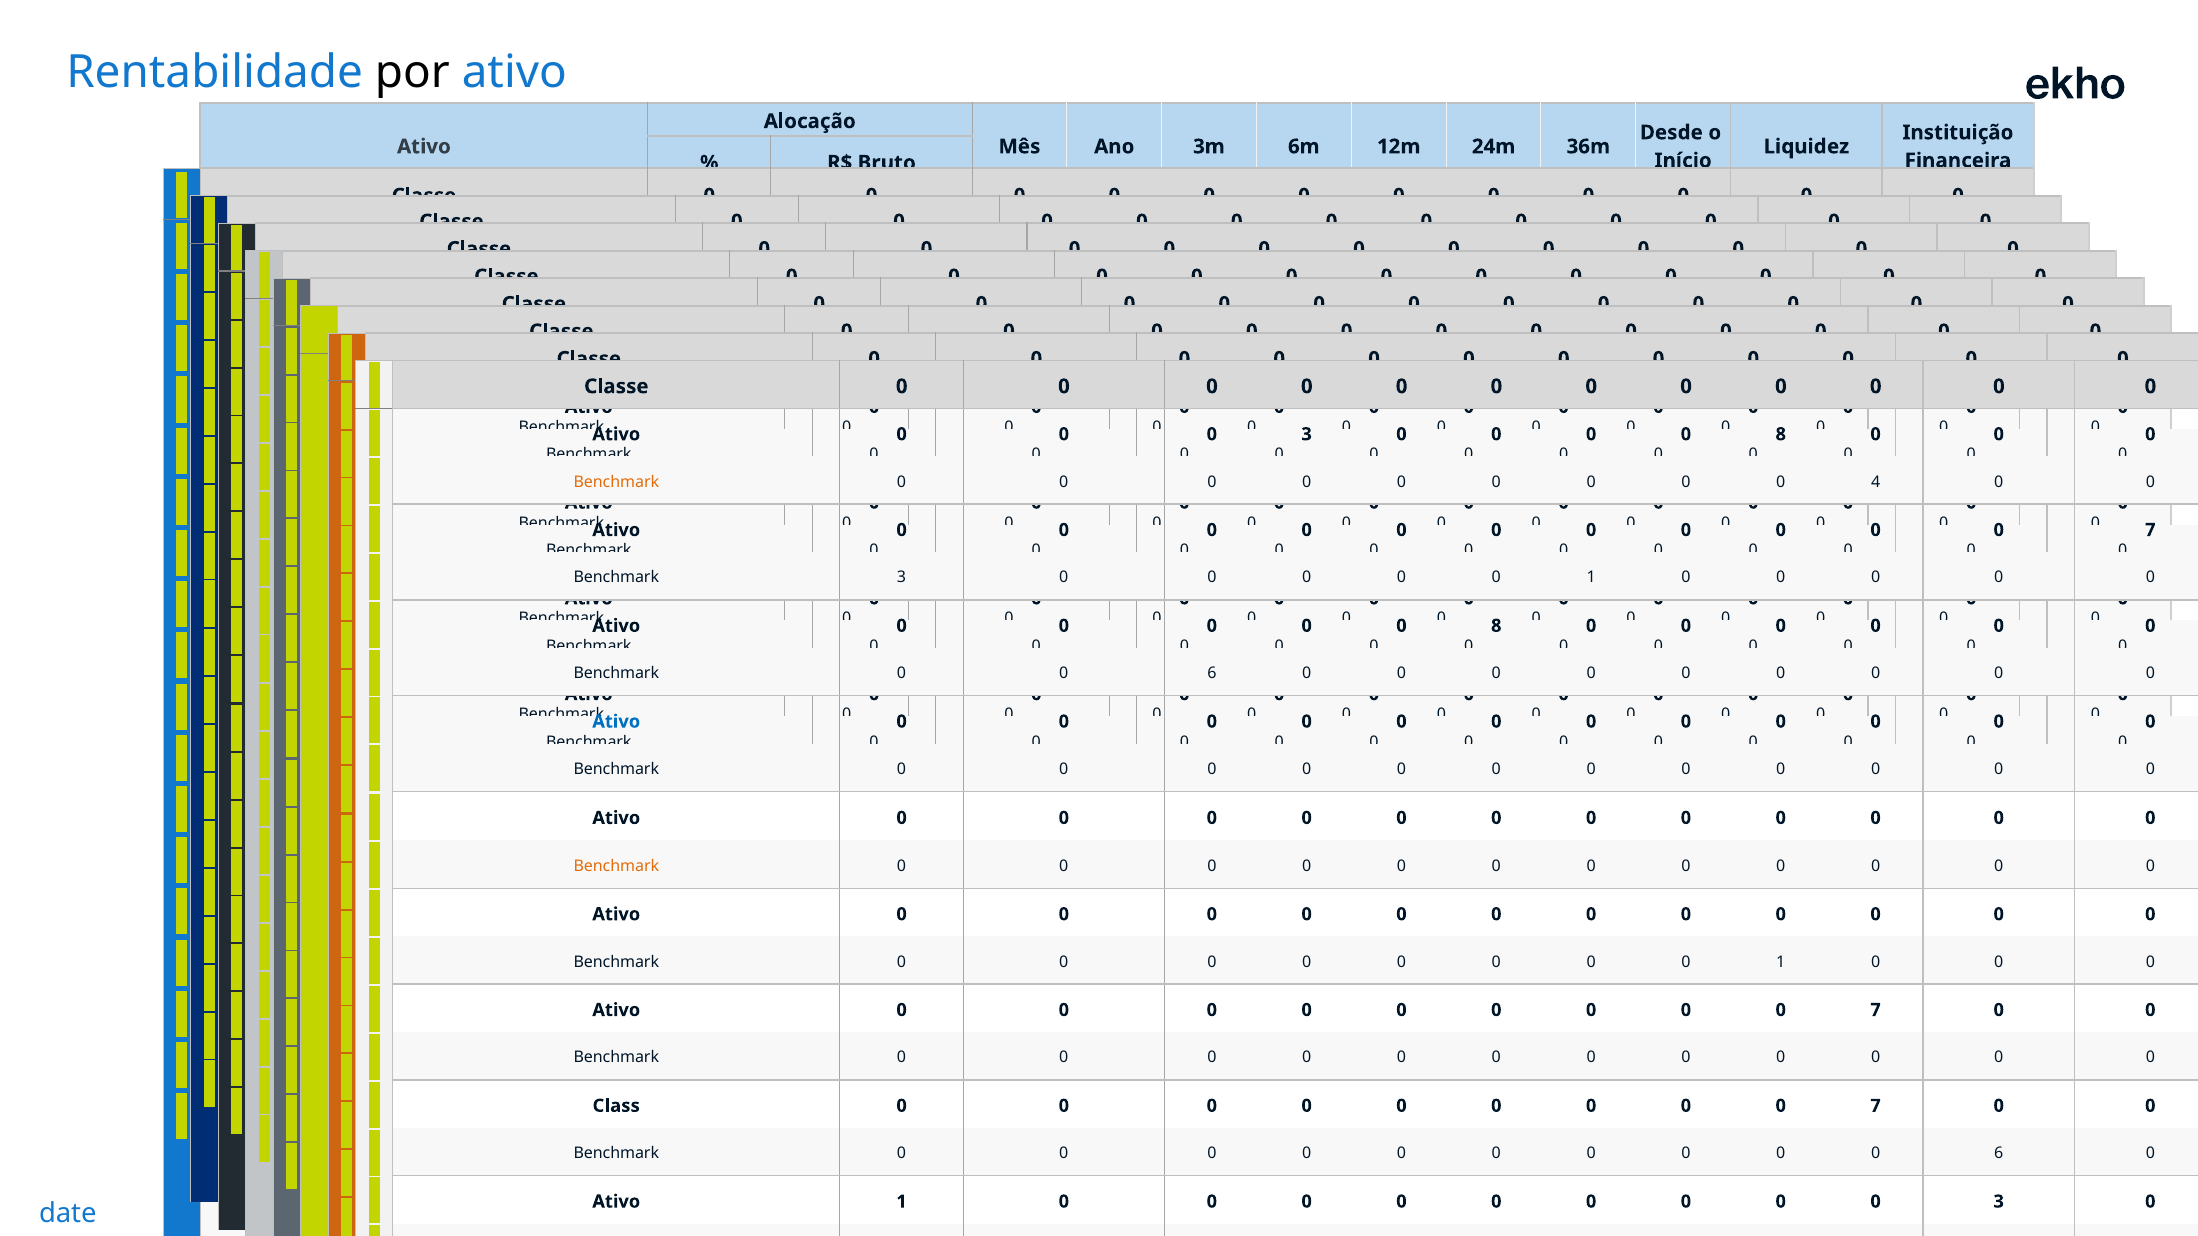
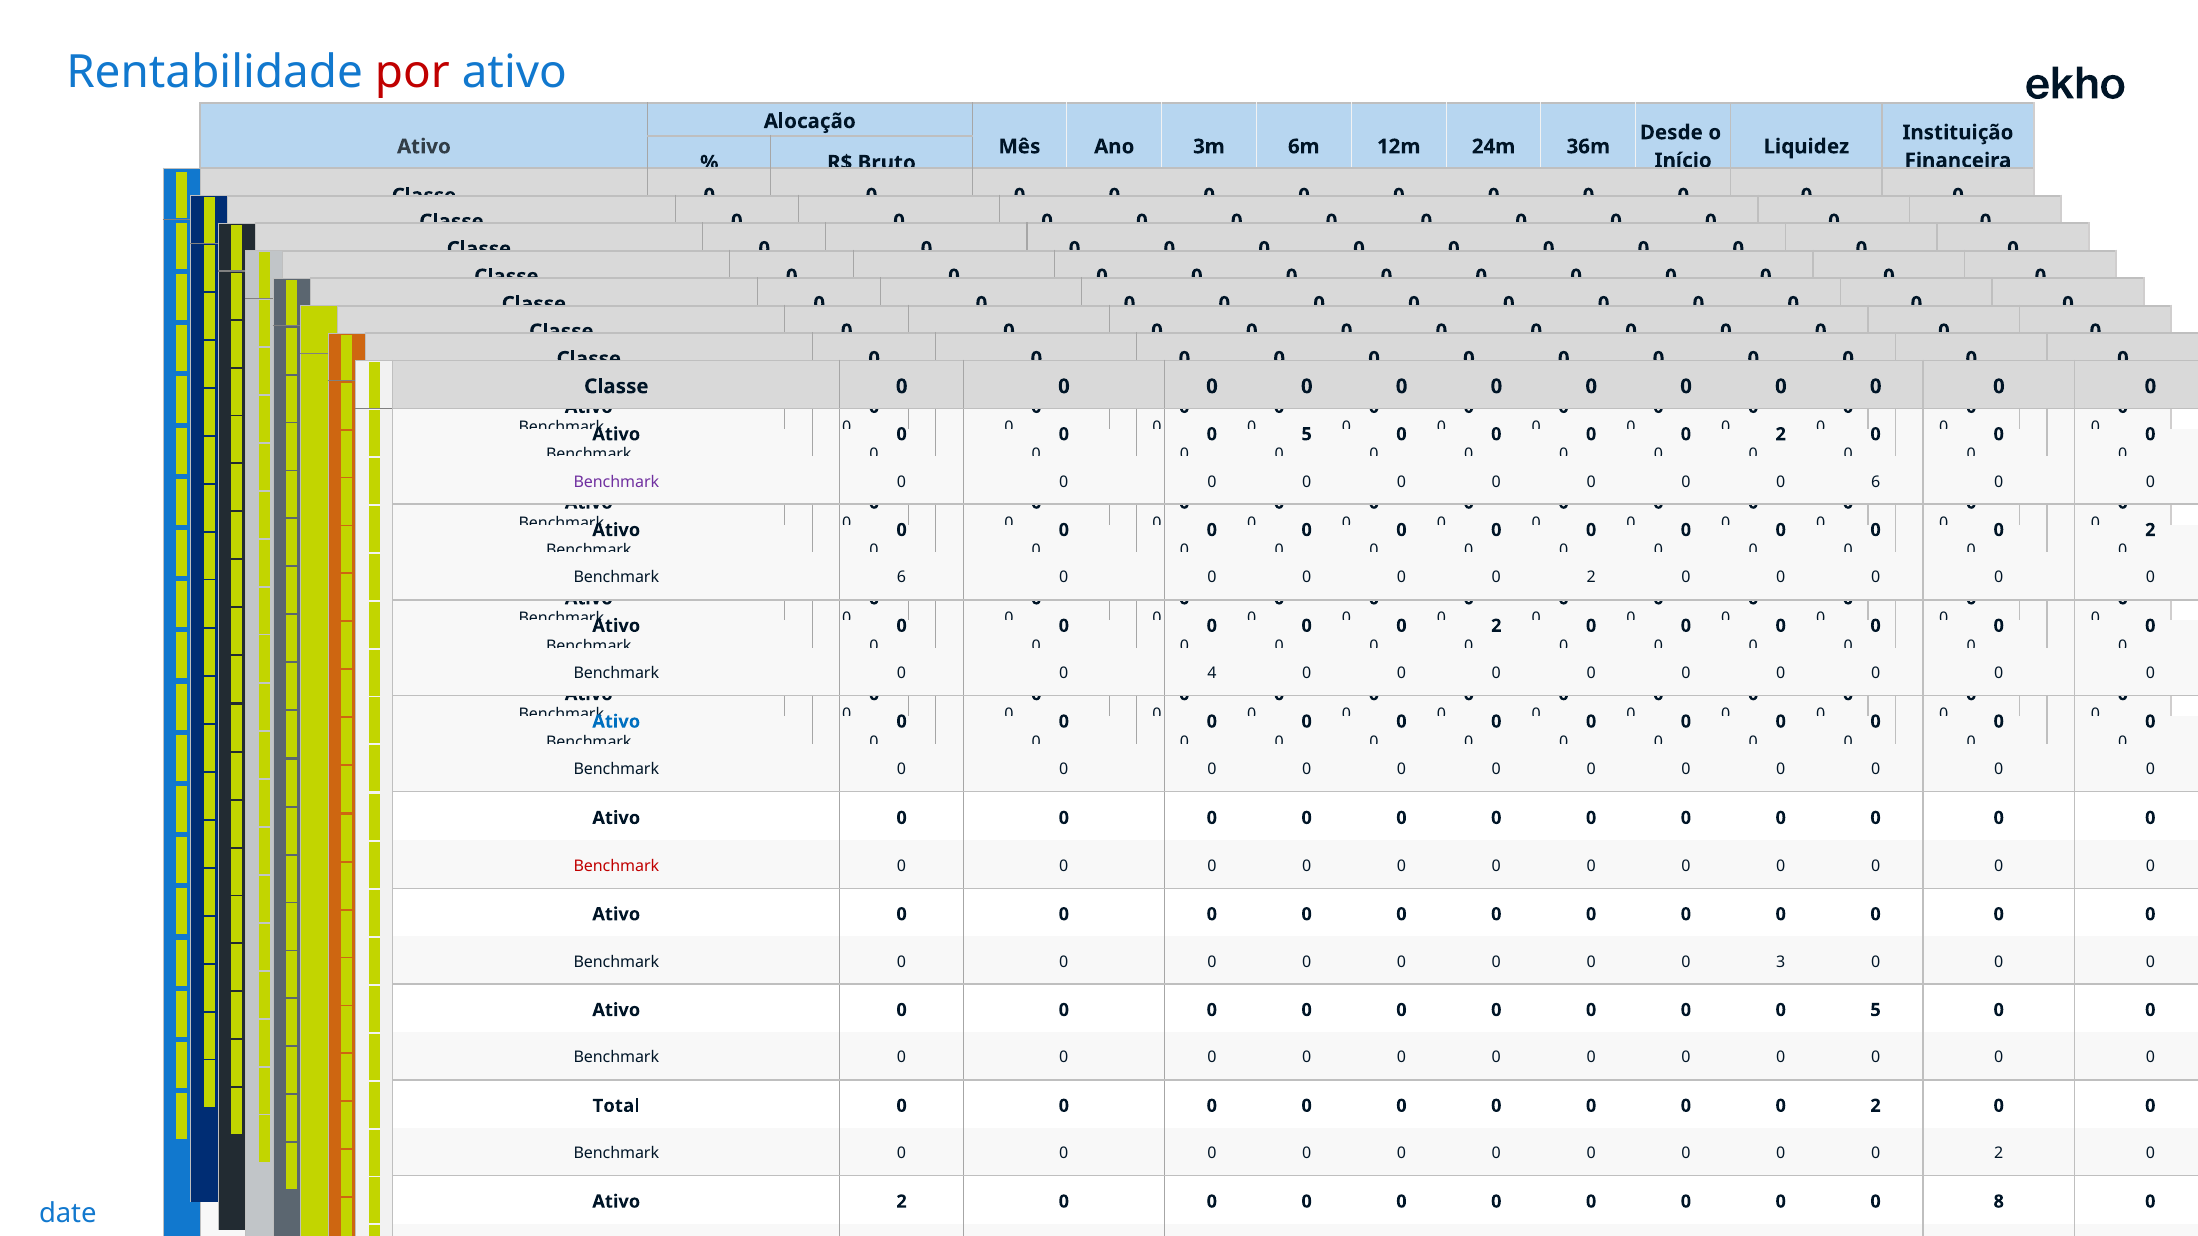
por colour: black -> red (412, 73)
3: 3 -> 5 (1307, 434)
8: 8 -> 2 (1781, 434)
Benchmark colour: orange -> purple (616, 482)
0 4: 4 -> 6 (1876, 482)
7: 7 -> 2 (2150, 530)
Benchmark 3: 3 -> 6 (902, 578)
1: 1 -> 2 (1591, 578)
8: 8 -> 2 (1496, 626)
Benchmark 0 0 6: 6 -> 4 (1212, 674)
Benchmark colour: orange -> red (616, 866)
1: 1 -> 3 (1781, 962)
7: 7 -> 5 (1876, 1010)
Class: Class -> Total (616, 1106)
7: 7 -> 2 (1876, 1106)
6: 6 -> 2 (1999, 1154)
Ativo 1: 1 -> 2 (902, 1202)
3: 3 -> 8 (1999, 1202)
